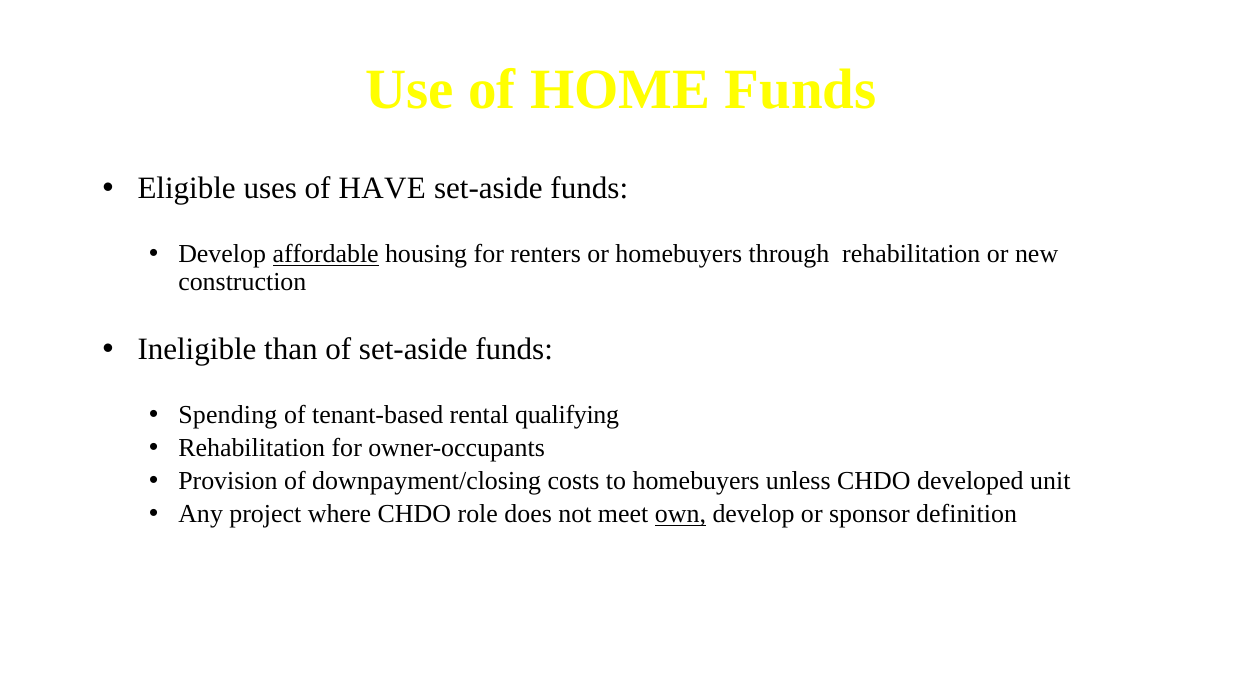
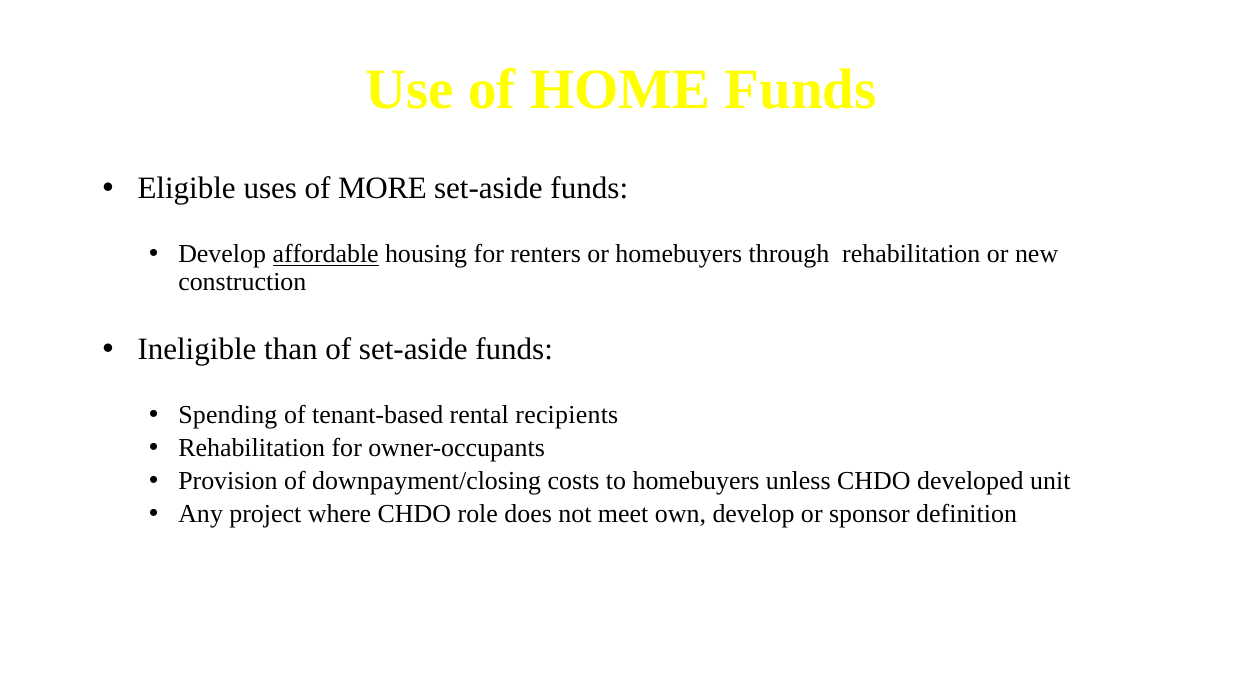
HAVE: HAVE -> MORE (382, 189)
qualifying: qualifying -> recipients (567, 415)
own underline: present -> none (680, 514)
